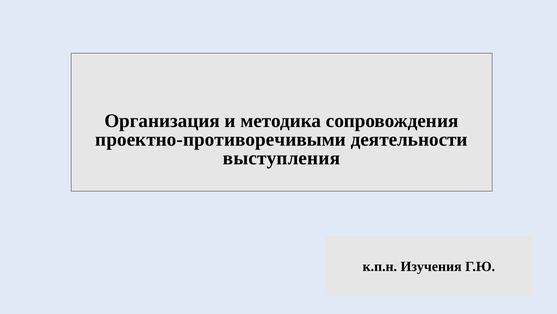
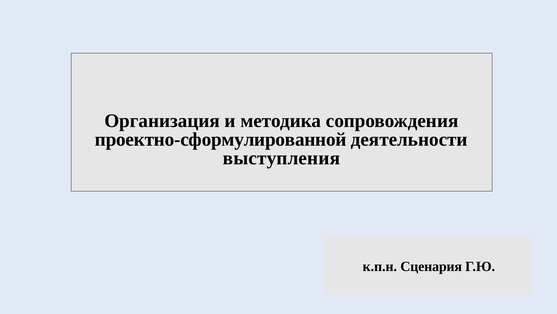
проектно-противоречивыми: проектно-противоречивыми -> проектно-сформулированной (221, 139)
Изучения: Изучения -> Сценария (431, 266)
